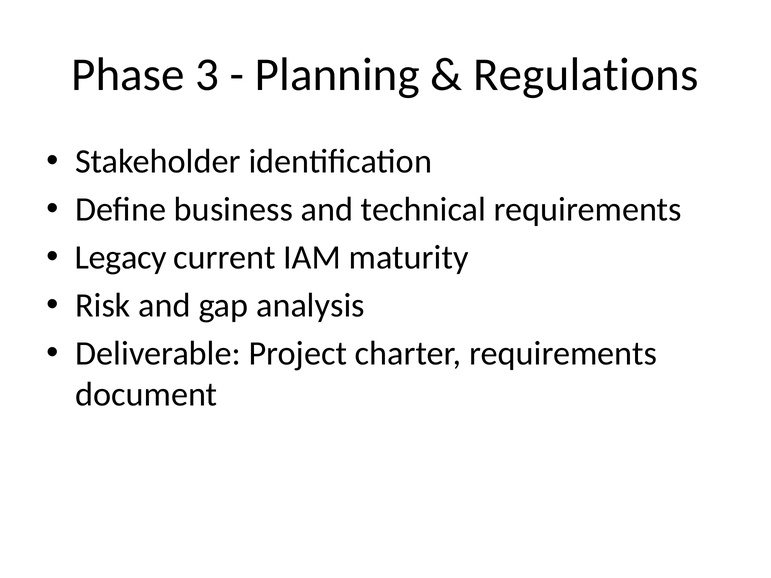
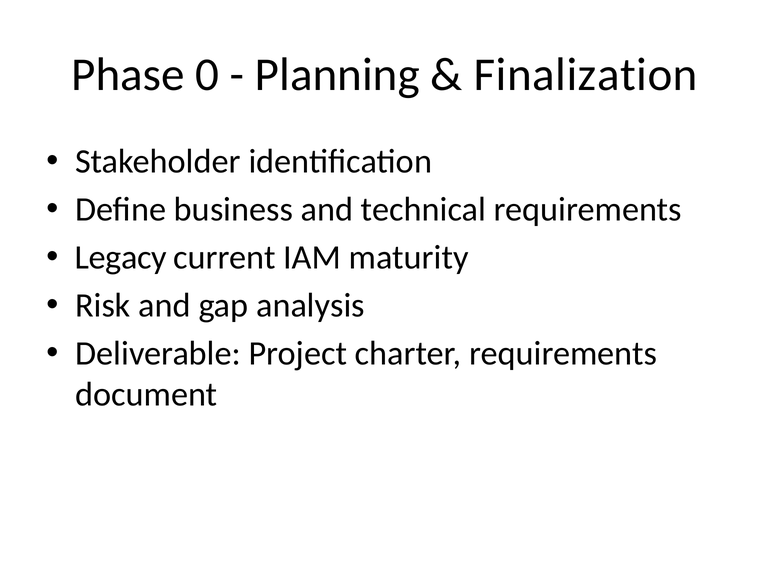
3: 3 -> 0 (207, 75)
Regulations: Regulations -> Finalization (586, 75)
